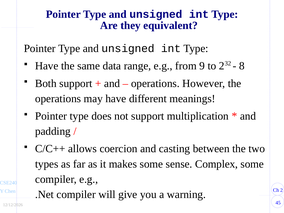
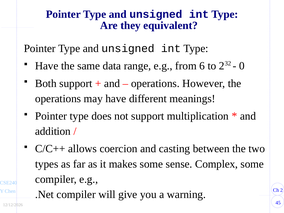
9: 9 -> 6 (202, 66)
8: 8 -> 0 (242, 66)
padding: padding -> addition (53, 131)
